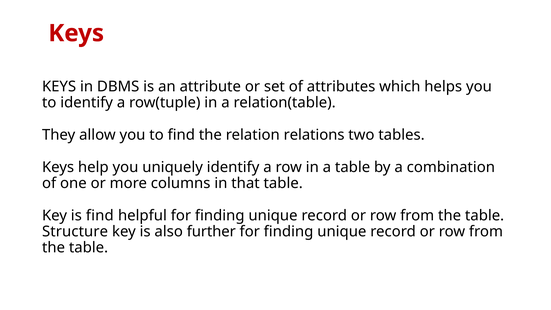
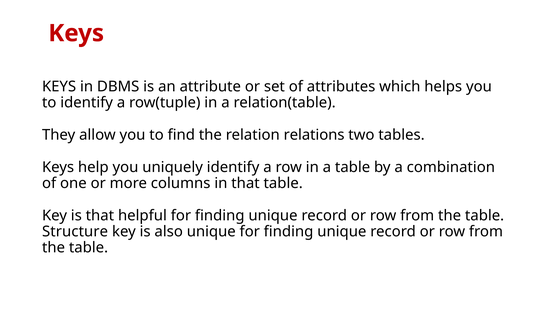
is find: find -> that (100, 215)
also further: further -> unique (211, 232)
